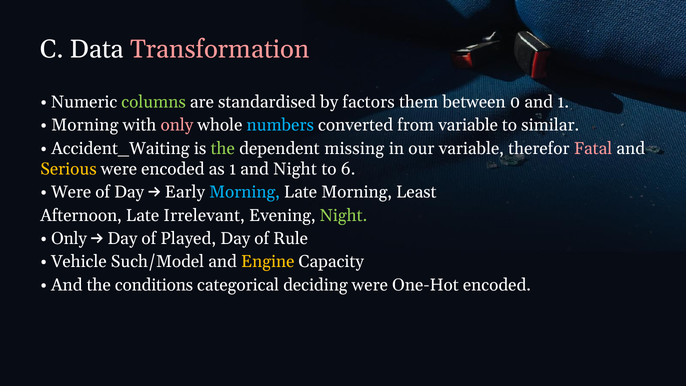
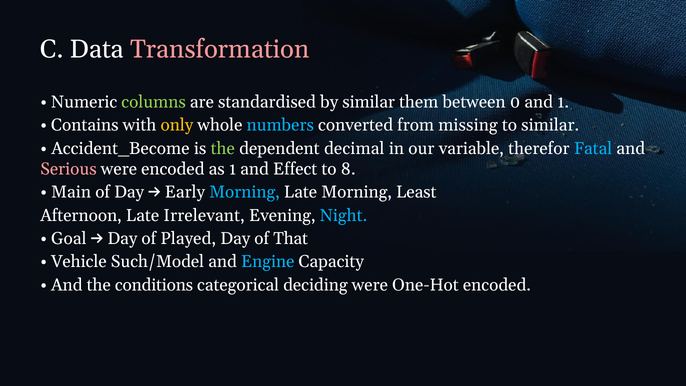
by factors: factors -> similar (369, 102)
Morning: Morning -> Contains (85, 125)
only colour: pink -> yellow (177, 125)
from variable: variable -> missing (468, 125)
Accident_Waiting: Accident_Waiting -> Accident_Become (120, 148)
missing: missing -> decimal (354, 148)
Fatal colour: pink -> light blue (593, 148)
Serious colour: yellow -> pink (68, 169)
and Night: Night -> Effect (295, 169)
6: 6 -> 8 (348, 169)
Were: Were -> Main (71, 192)
Night colour: light green -> light blue (344, 215)
Only: Only -> Goal (69, 238)
Rule: Rule -> That (291, 238)
Engine colour: yellow -> light blue (268, 262)
